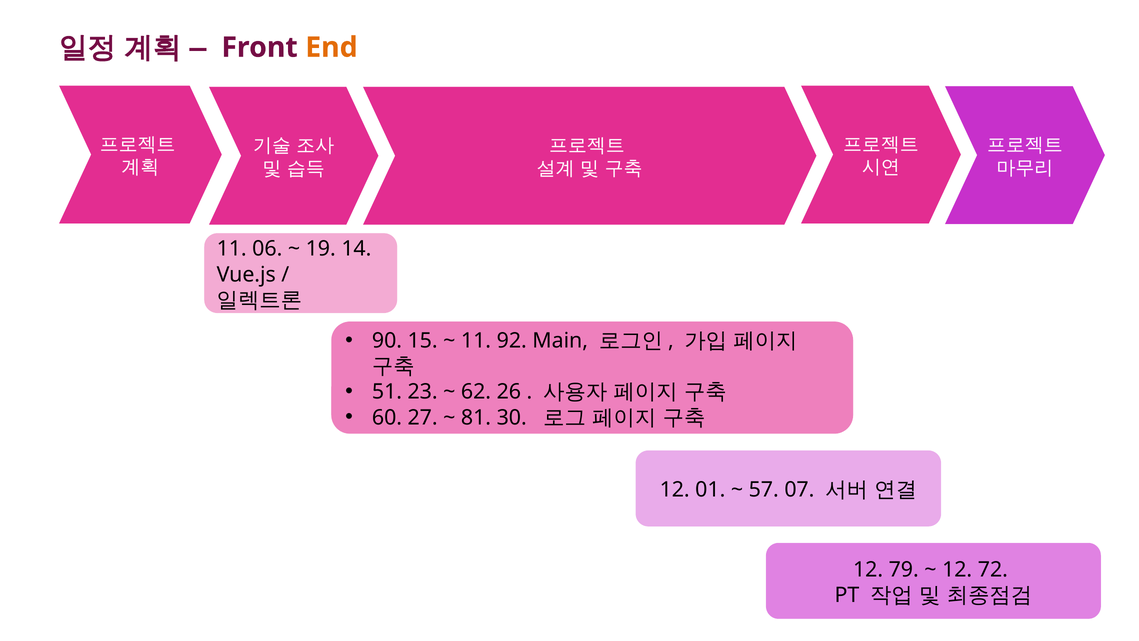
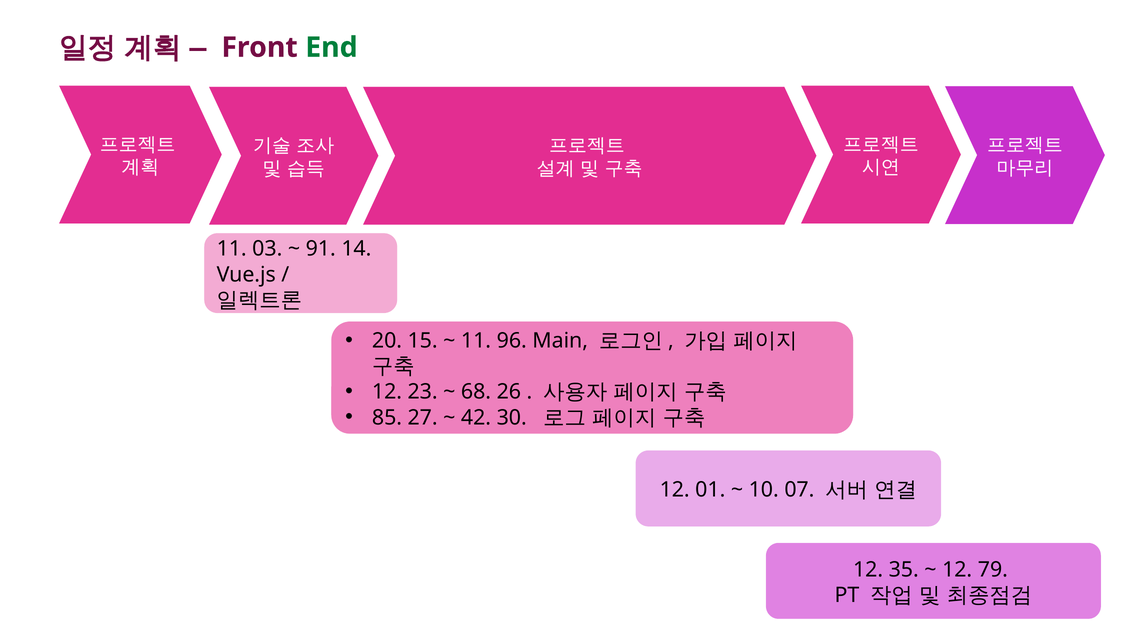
End colour: orange -> green (331, 47)
06: 06 -> 03 (267, 249)
19: 19 -> 91 (321, 249)
90: 90 -> 20 (387, 340)
92: 92 -> 96 (512, 340)
51: 51 -> 12 (387, 392)
62: 62 -> 68 (476, 392)
60: 60 -> 85 (387, 417)
81: 81 -> 42 (476, 417)
57: 57 -> 10 (764, 490)
79: 79 -> 35 (904, 569)
72: 72 -> 79 (993, 569)
